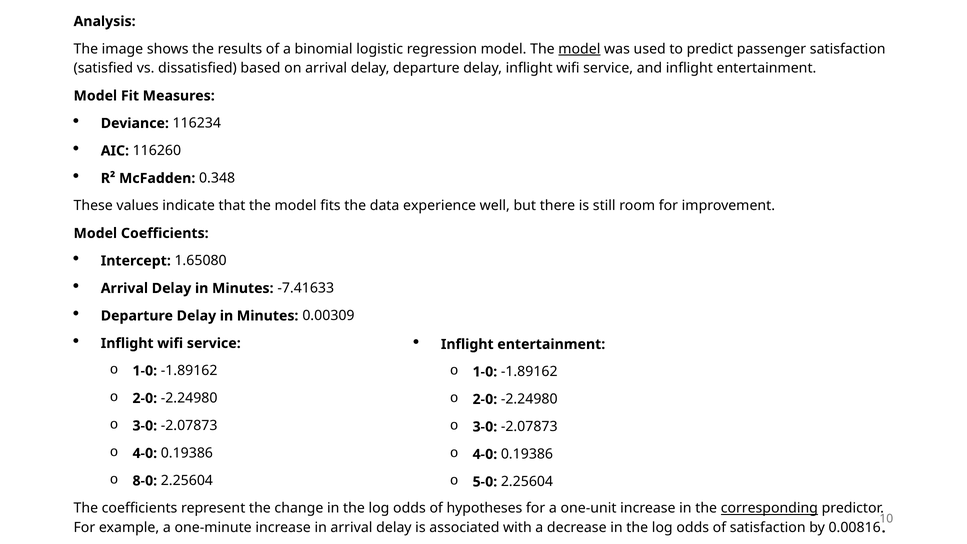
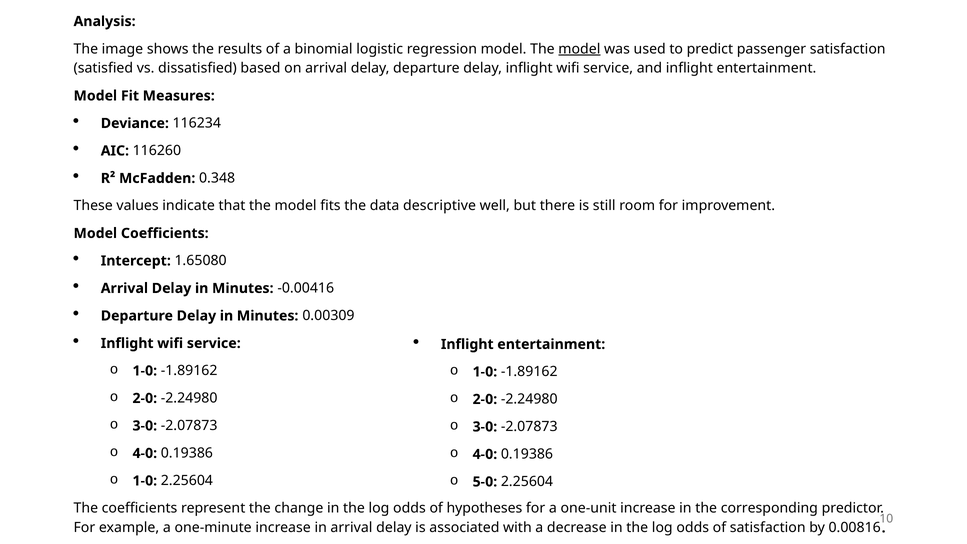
experience: experience -> descriptive (440, 206)
-7.41633: -7.41633 -> -0.00416 (306, 288)
8-0: 8-0 -> 1-0 (145, 481)
corresponding underline: present -> none (769, 508)
